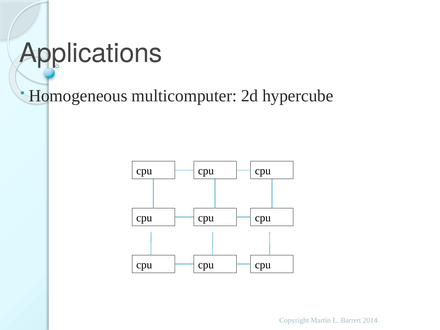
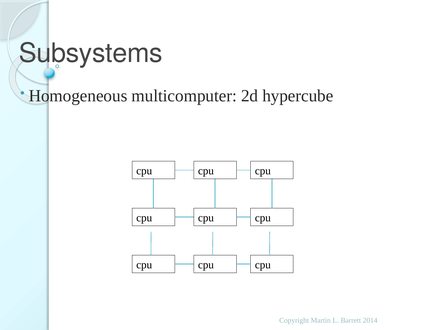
Applications: Applications -> Subsystems (91, 53)
